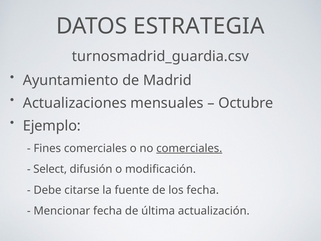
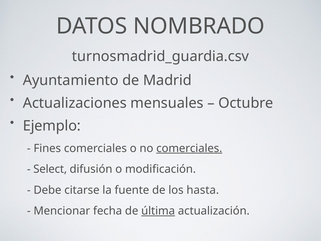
ESTRATEGIA: ESTRATEGIA -> NOMBRADO (199, 26)
los fecha: fecha -> hasta (203, 190)
última underline: none -> present (158, 211)
